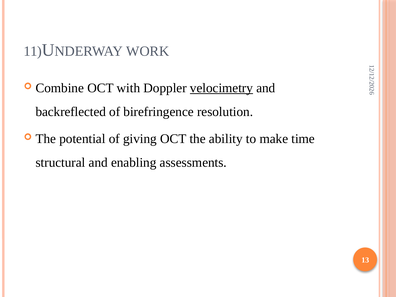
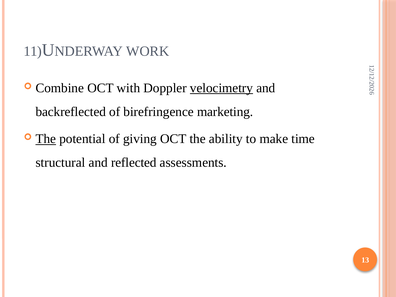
resolution: resolution -> marketing (225, 112)
The underline: none -> present (46, 139)
enabling: enabling -> reflected (134, 163)
